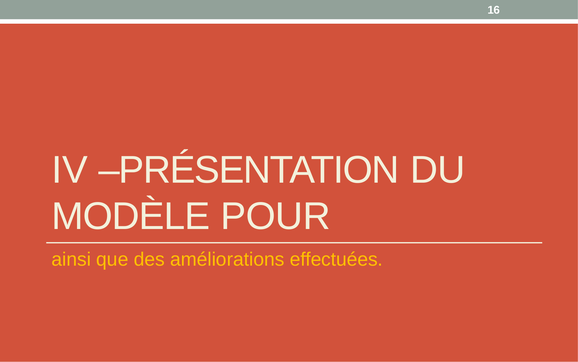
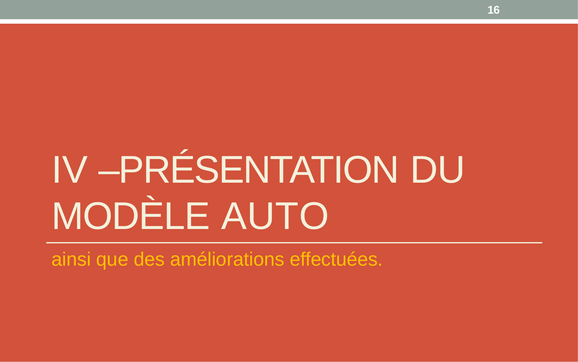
POUR: POUR -> AUTO (275, 216)
